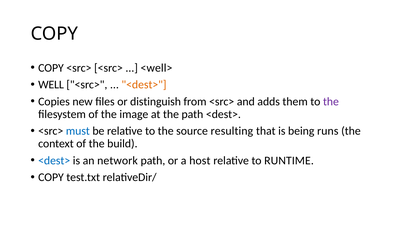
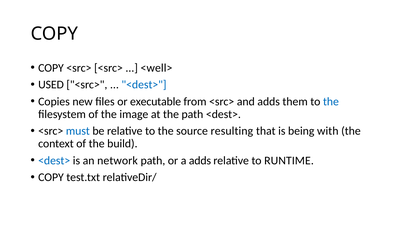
WELL: WELL -> USED (51, 85)
<dest> colour: orange -> blue (144, 85)
distinguish: distinguish -> executable (156, 102)
the colour: purple -> blue (331, 102)
runs: runs -> with (328, 131)
a host: host -> adds (200, 161)
